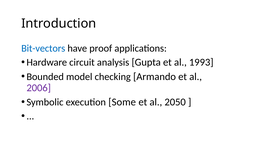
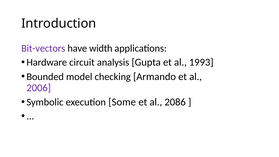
Bit-vectors colour: blue -> purple (43, 48)
proof: proof -> width (101, 48)
2050: 2050 -> 2086 (175, 102)
